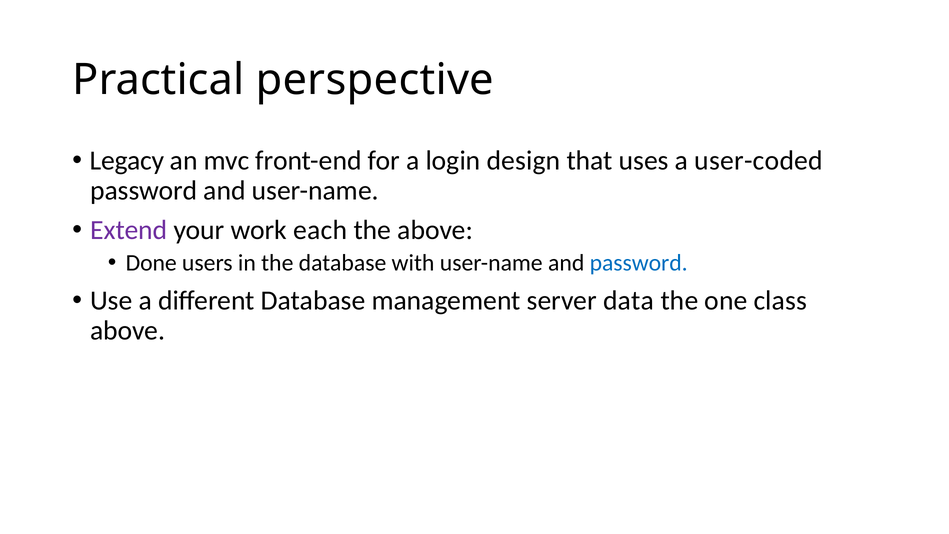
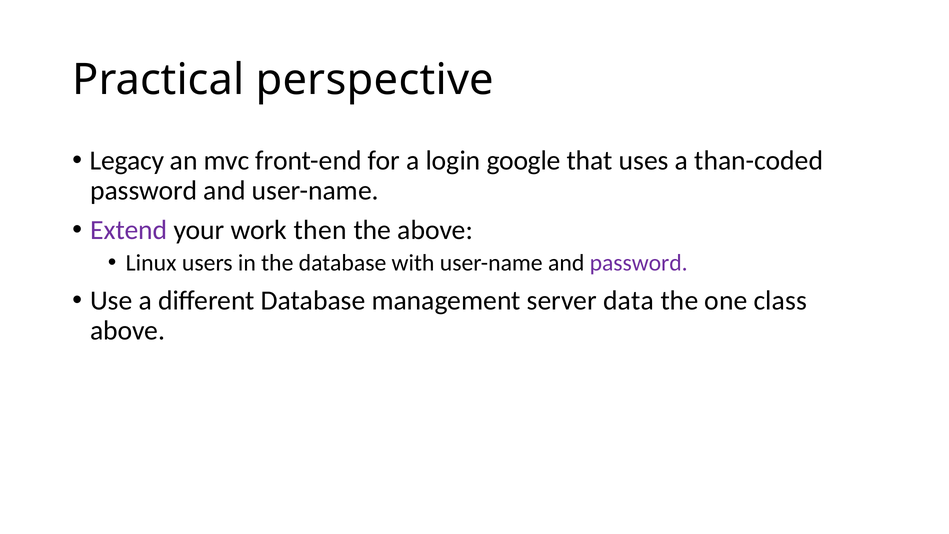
design: design -> google (524, 160)
user-coded: user-coded -> than-coded (759, 160)
each: each -> then (320, 230)
Done: Done -> Linux (151, 263)
password colour: blue -> purple (639, 263)
